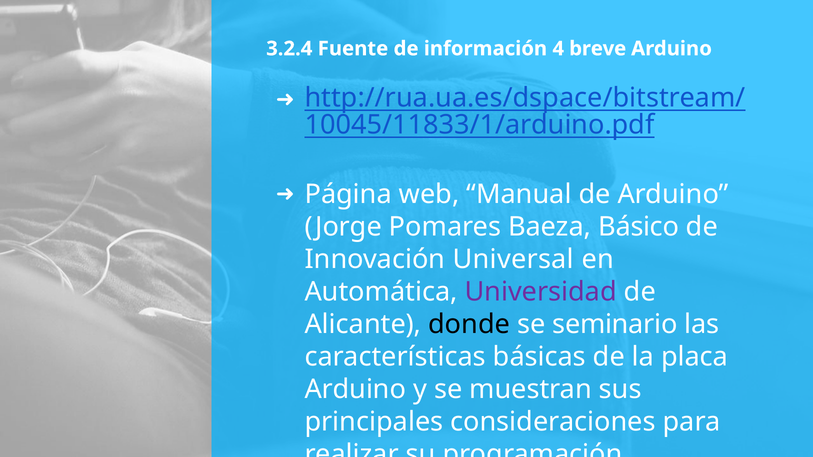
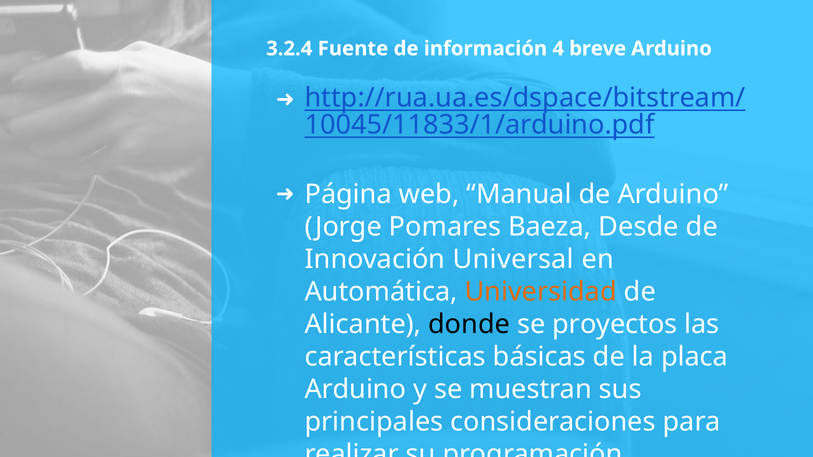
Básico: Básico -> Desde (638, 227)
Universidad colour: purple -> orange (541, 292)
seminario: seminario -> proyectos (615, 325)
